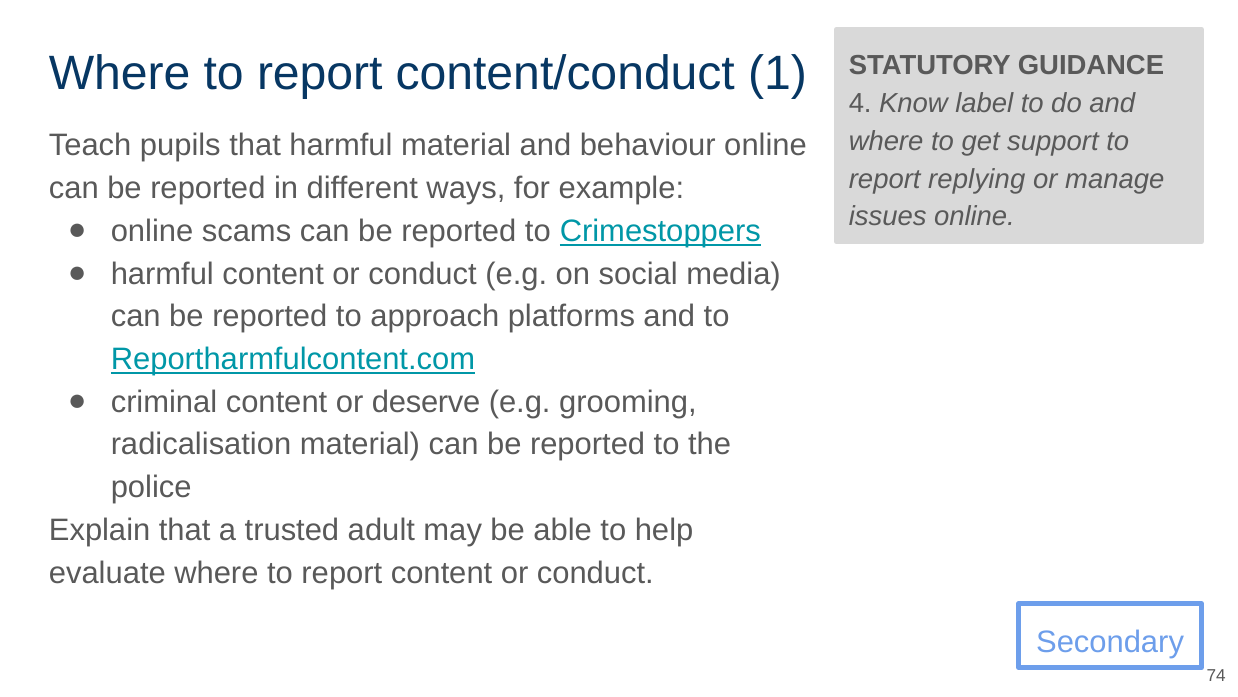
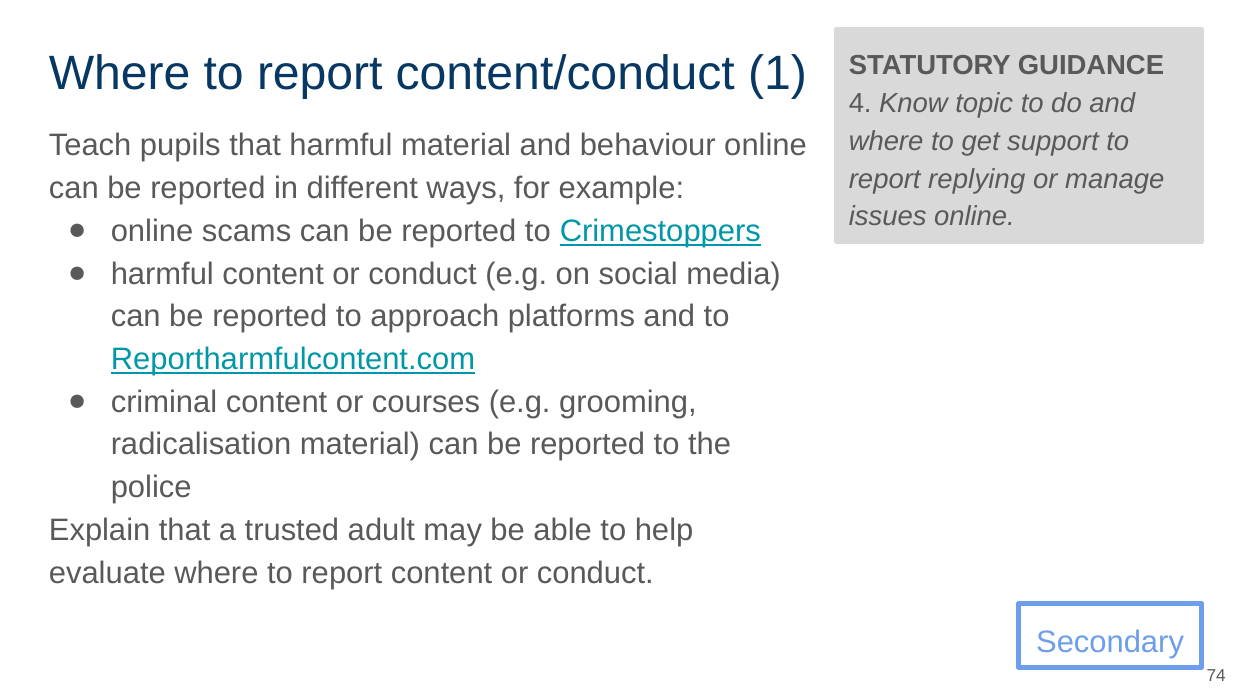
label: label -> topic (984, 103)
deserve: deserve -> courses (426, 402)
